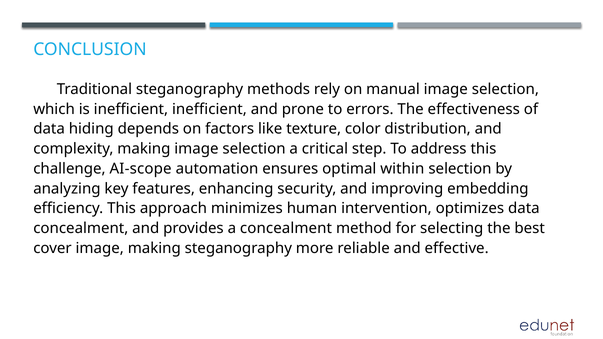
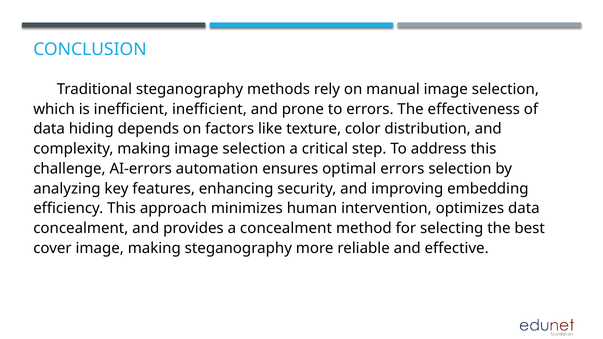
AI-scope: AI-scope -> AI-errors (141, 169)
optimal within: within -> errors (402, 169)
